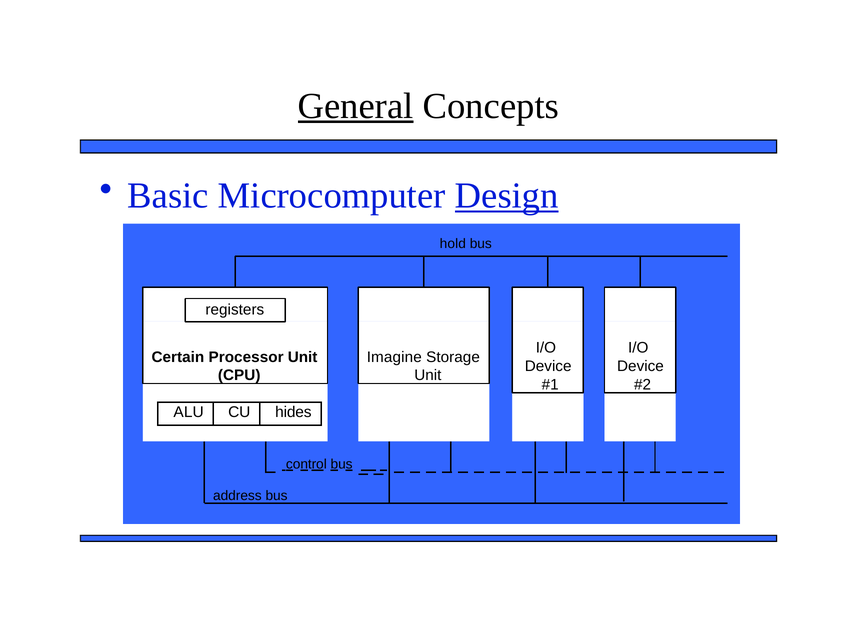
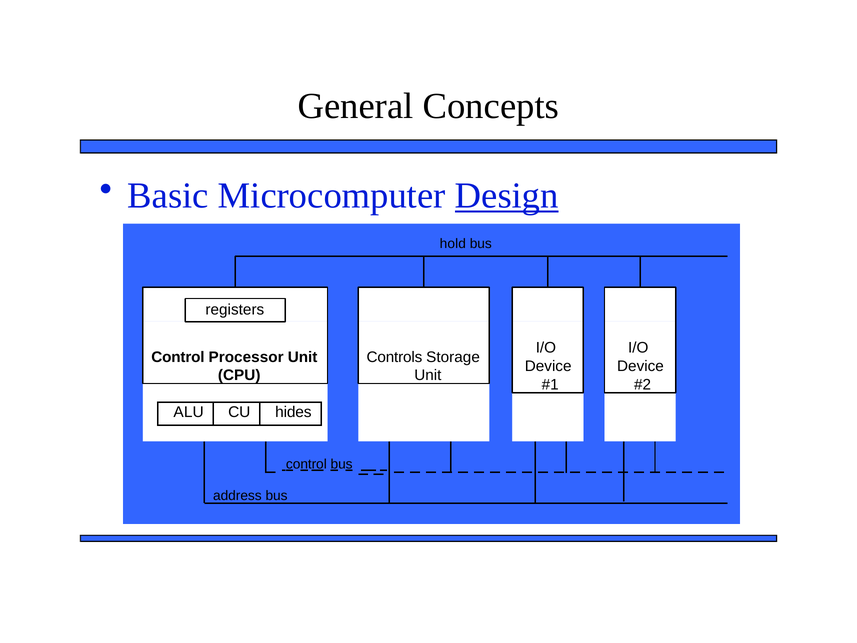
General underline: present -> none (356, 106)
Certain: Certain -> Control (178, 357)
Imagine: Imagine -> Controls (394, 357)
